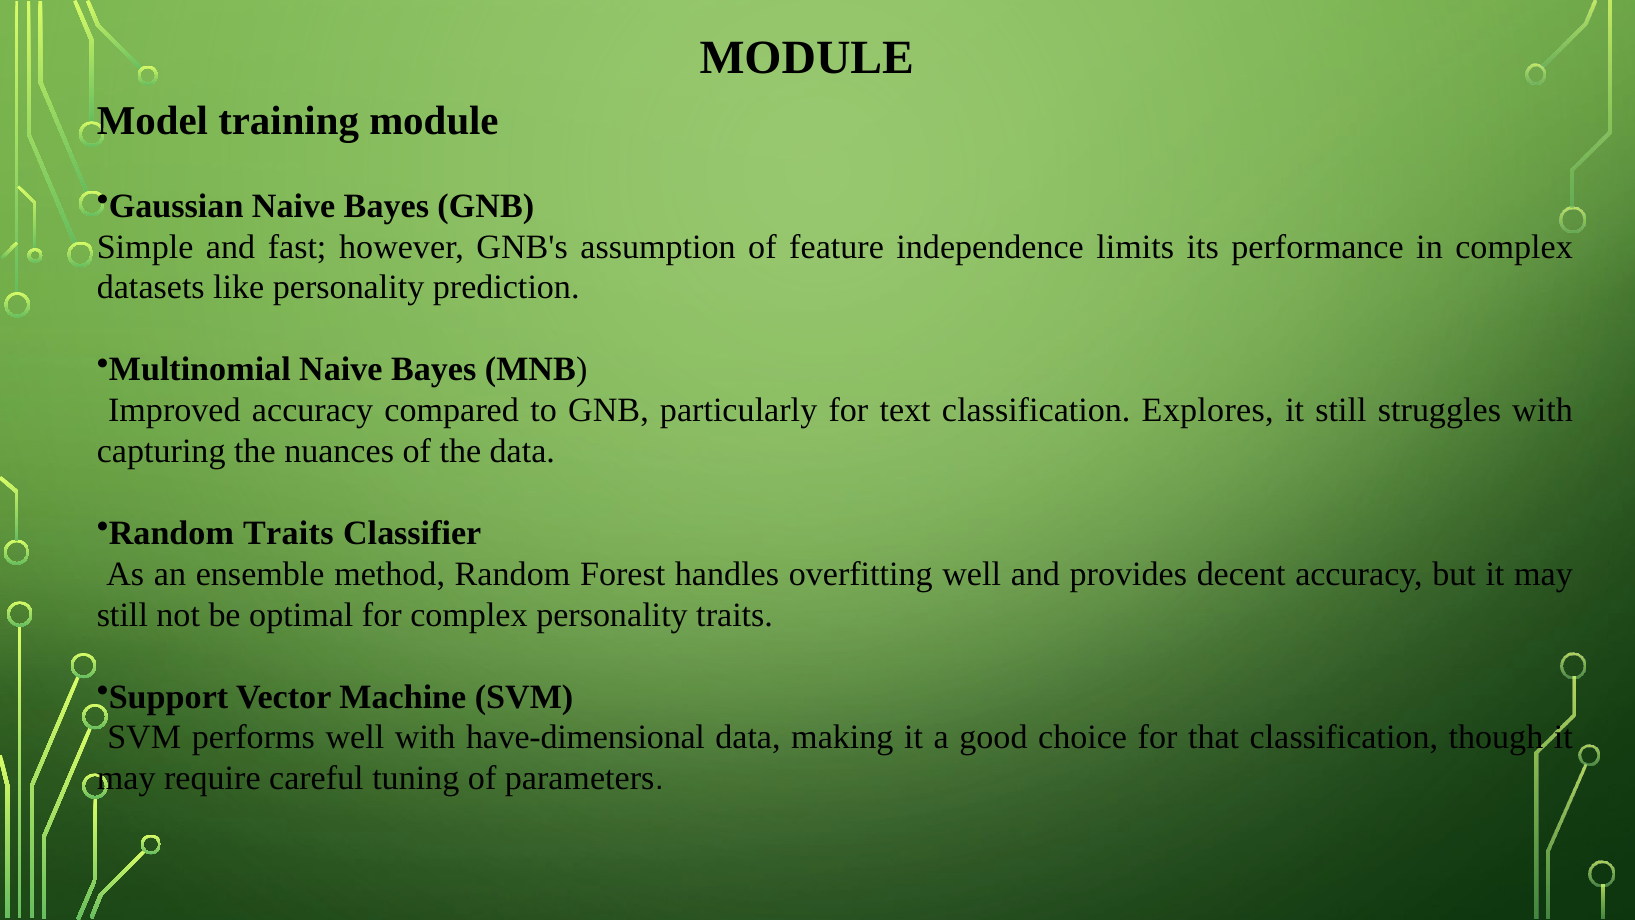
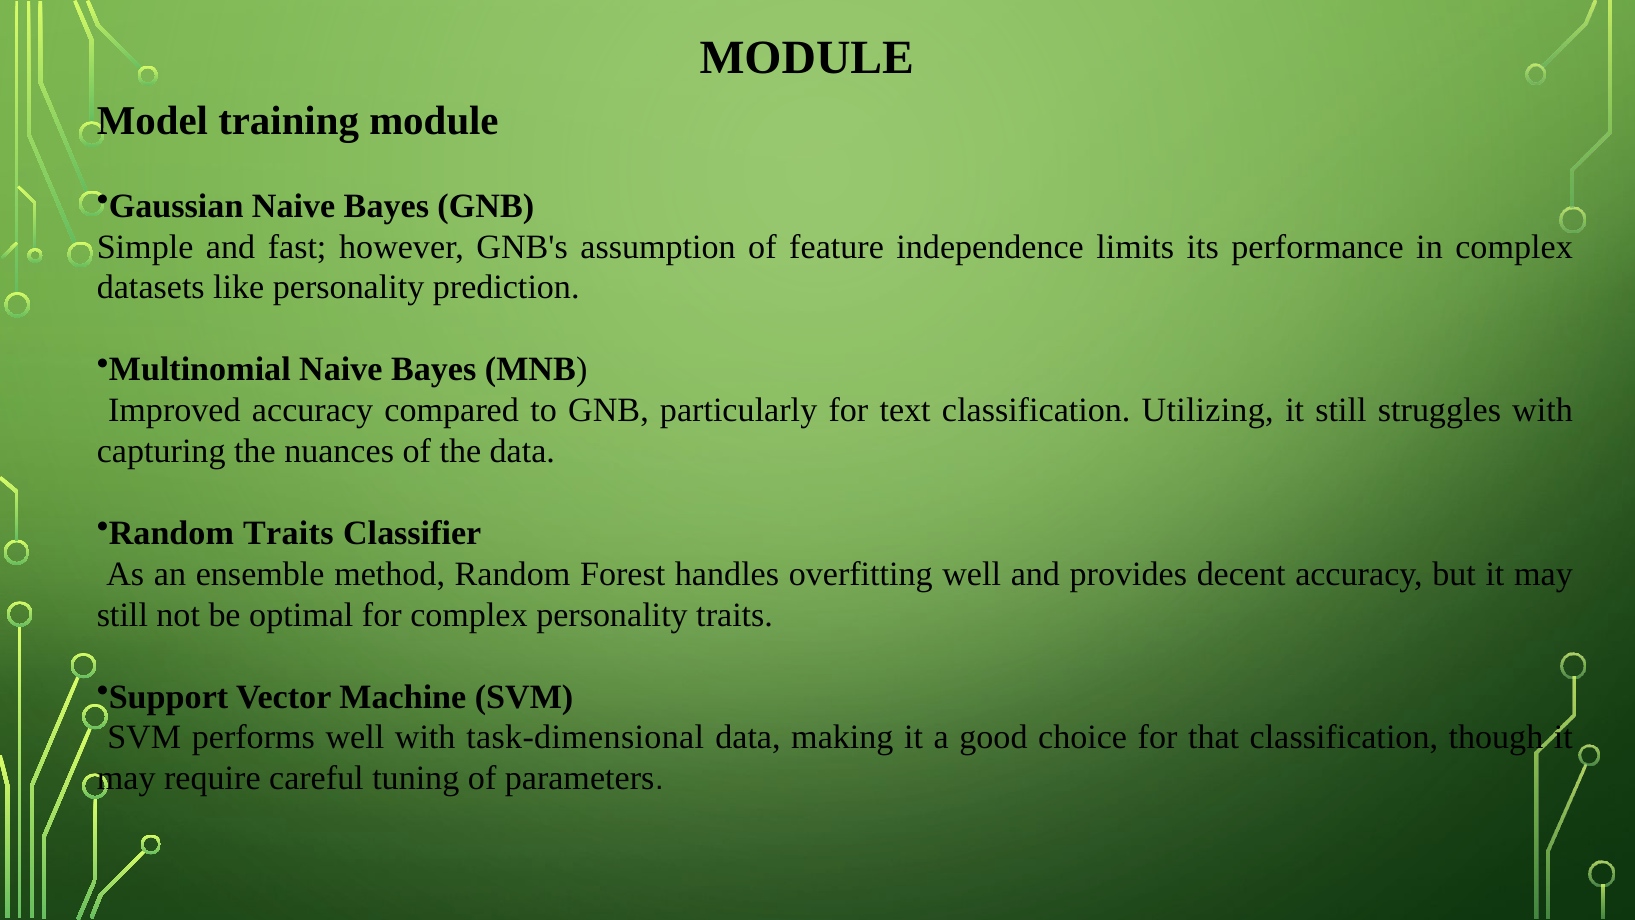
Explores: Explores -> Utilizing (1208, 410)
have-dimensional: have-dimensional -> task-dimensional (585, 737)
